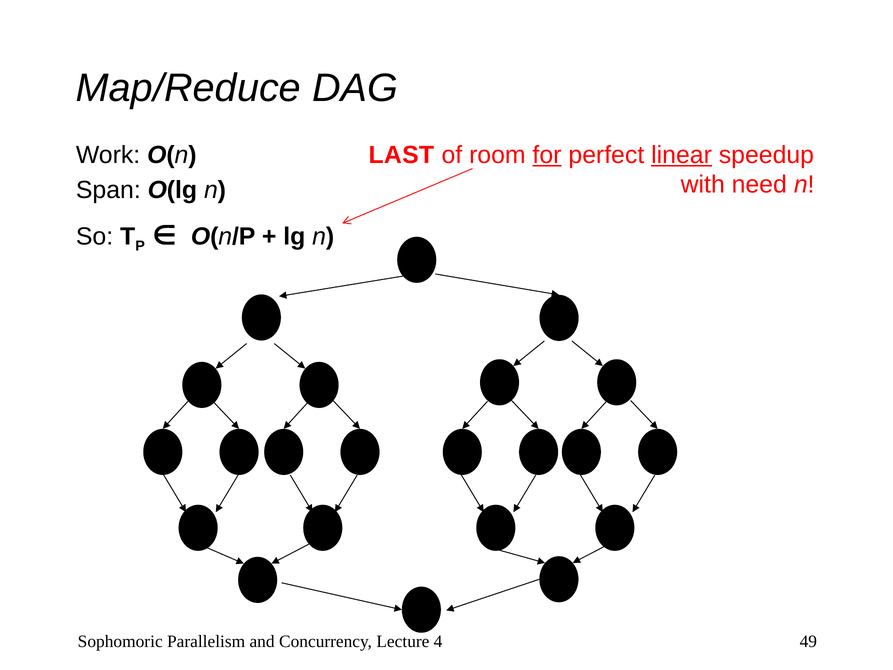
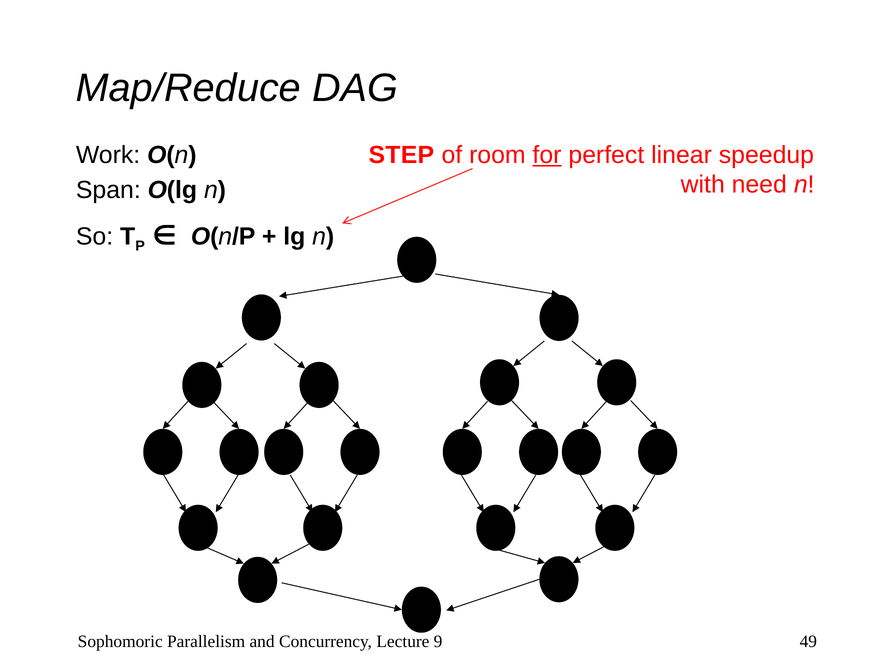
LAST: LAST -> STEP (401, 155)
linear underline: present -> none (682, 155)
4: 4 -> 9 (438, 641)
